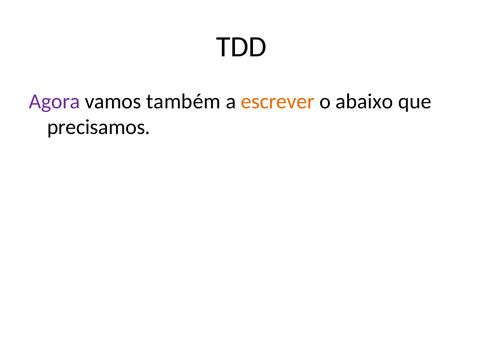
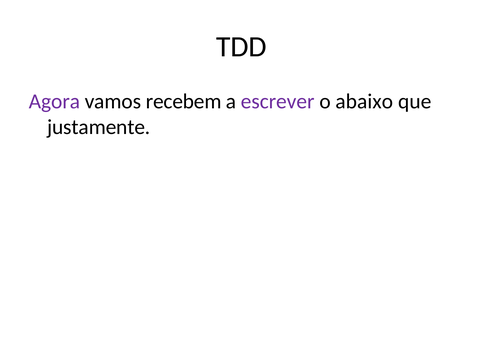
também: também -> recebem (184, 101)
escrever colour: orange -> purple (278, 101)
precisamos: precisamos -> justamente (99, 127)
